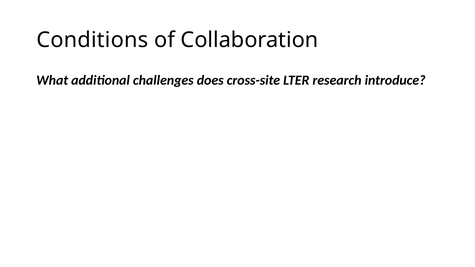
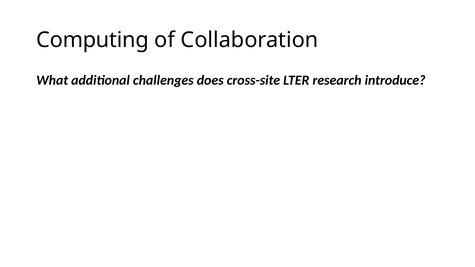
Conditions: Conditions -> Computing (93, 40)
